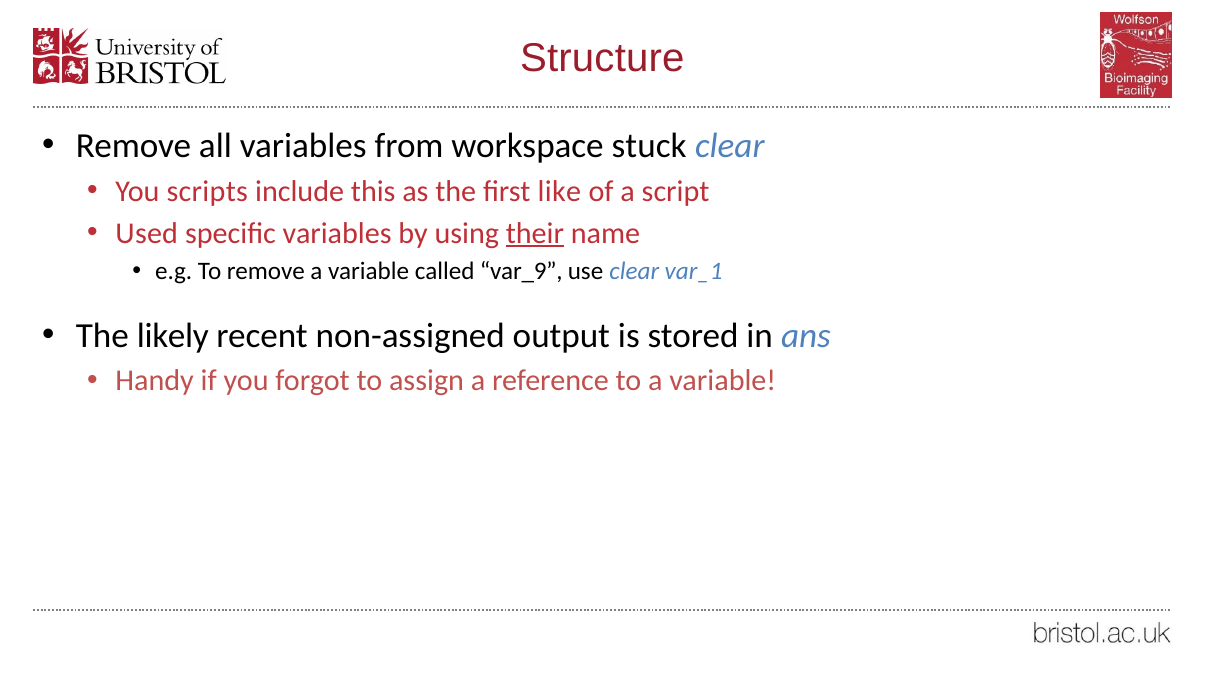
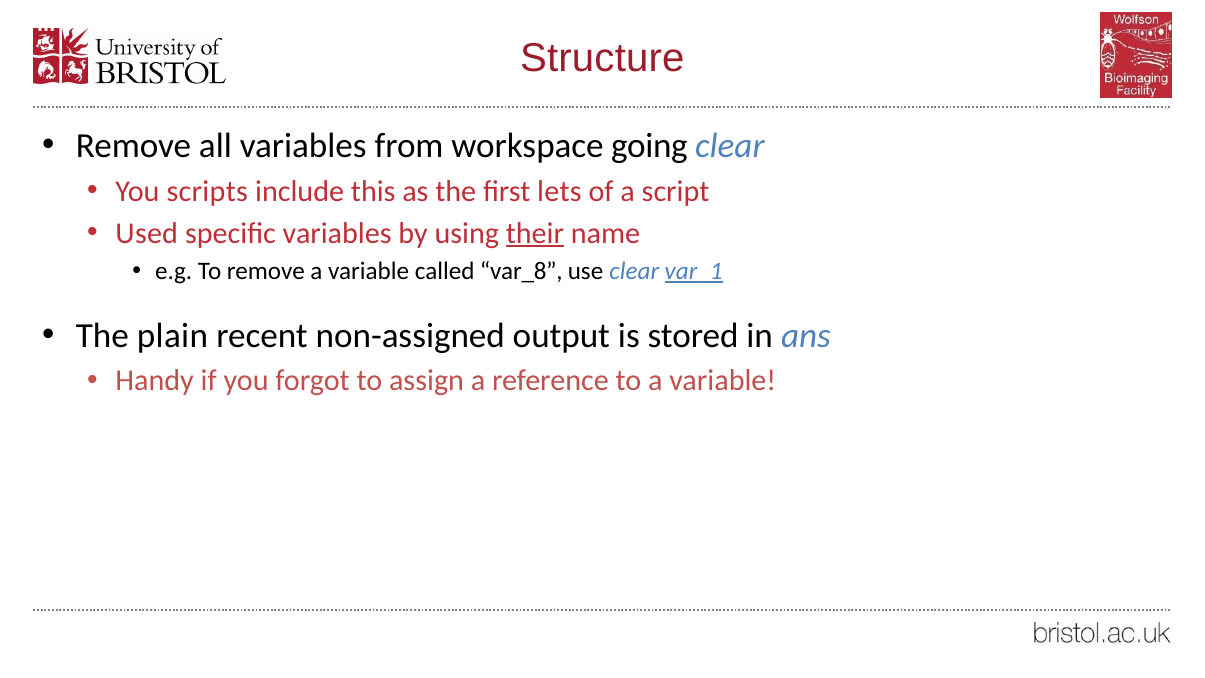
stuck: stuck -> going (649, 146)
like: like -> lets (559, 191)
var_9: var_9 -> var_8 (521, 271)
var_1 underline: none -> present (694, 271)
likely: likely -> plain (172, 336)
